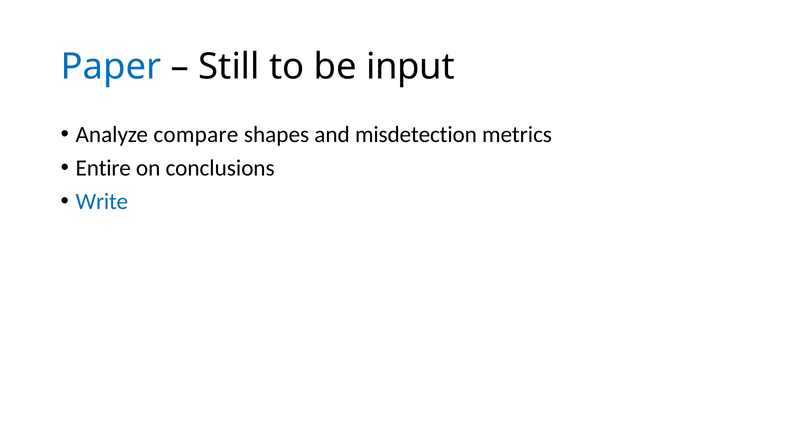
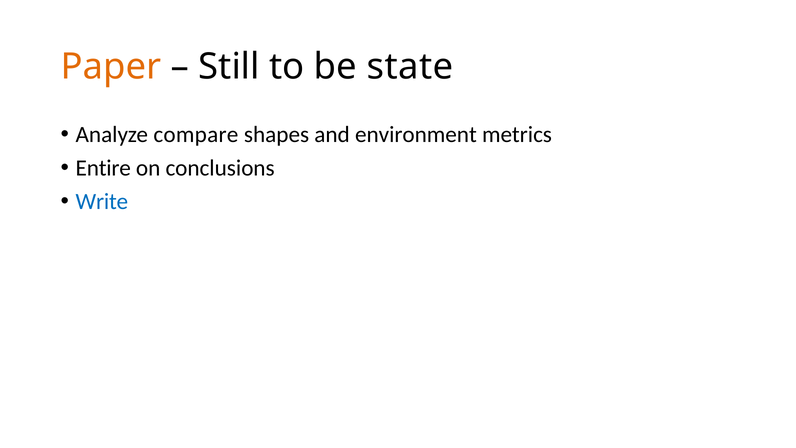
Paper colour: blue -> orange (111, 67)
input: input -> state (410, 67)
misdetection: misdetection -> environment (416, 135)
